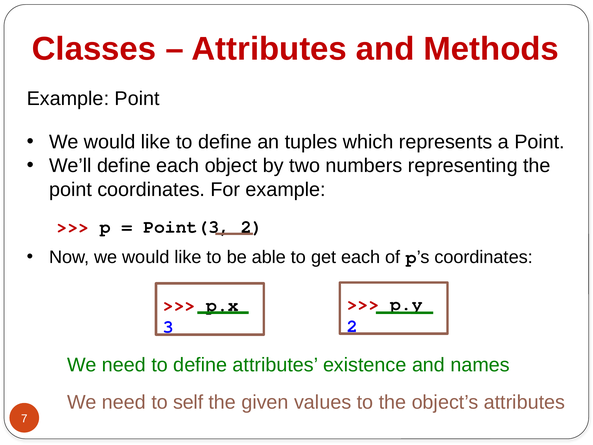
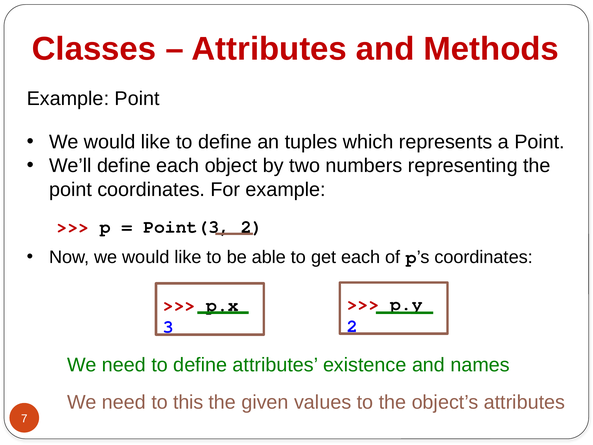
self: self -> this (188, 402)
